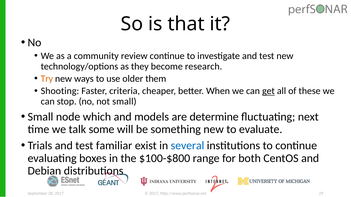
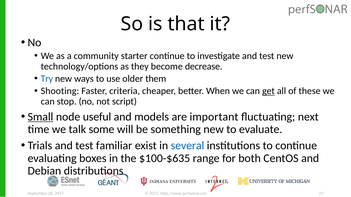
review: review -> starter (134, 56)
research: research -> decrease (204, 66)
Try colour: orange -> blue (47, 79)
not small: small -> script (124, 102)
Small underline: none -> present (40, 117)
which: which -> useful (97, 117)
determine: determine -> important (214, 117)
$100-$800: $100-$800 -> $100-$635 (165, 159)
